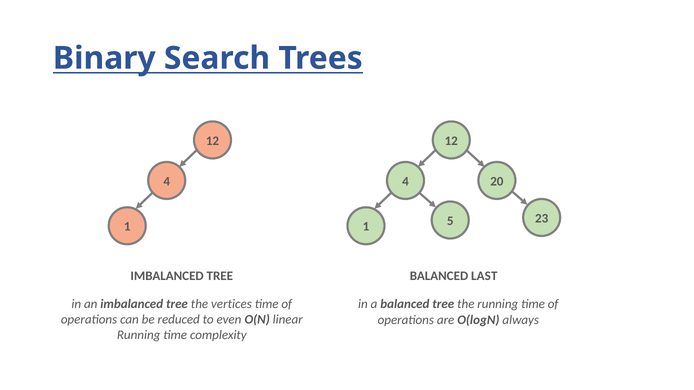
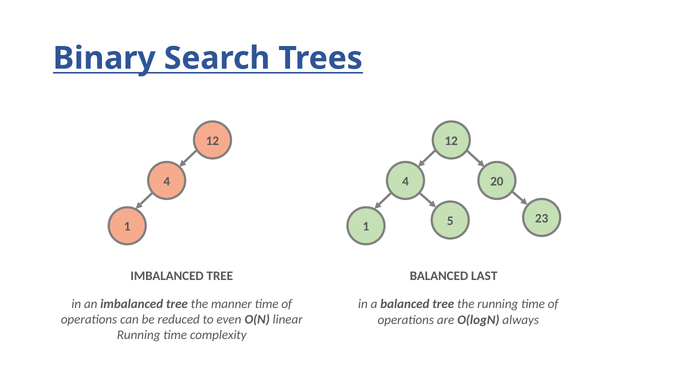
vertices: vertices -> manner (231, 304)
